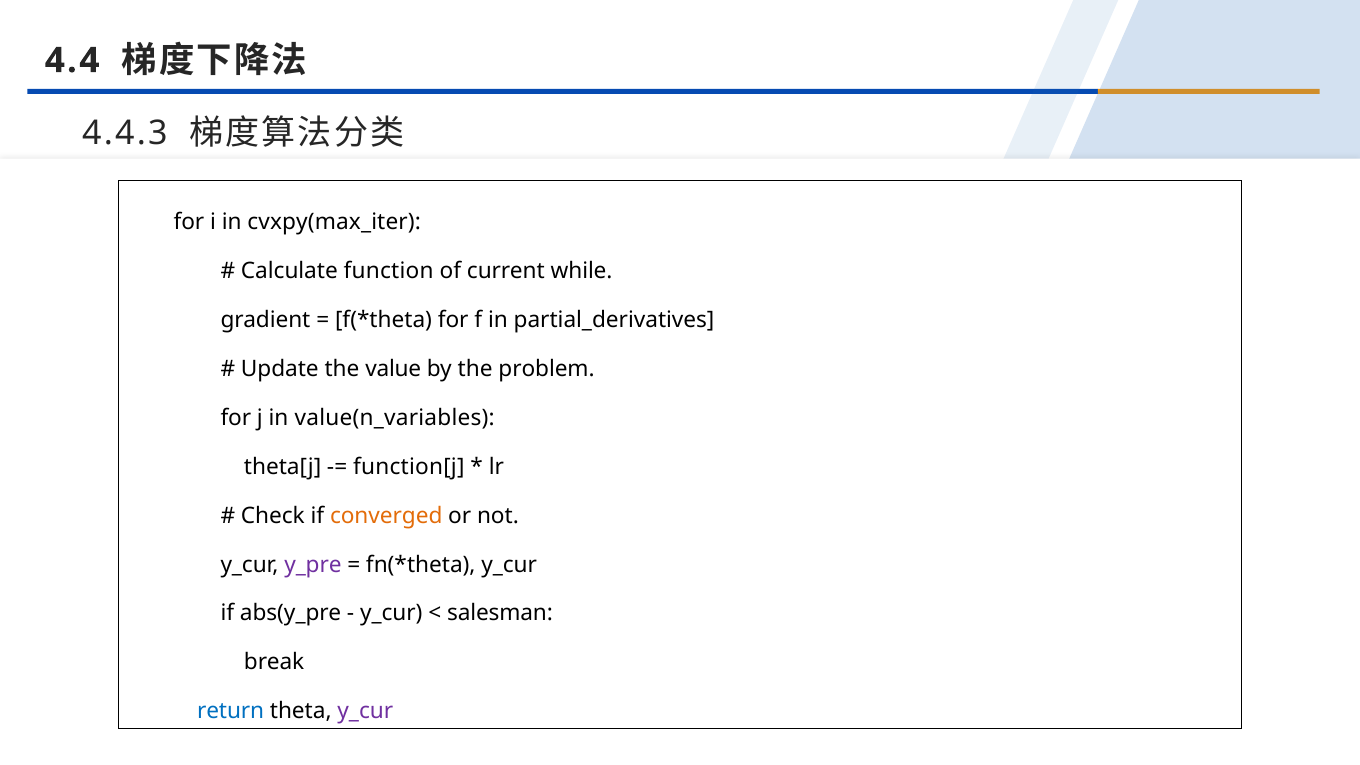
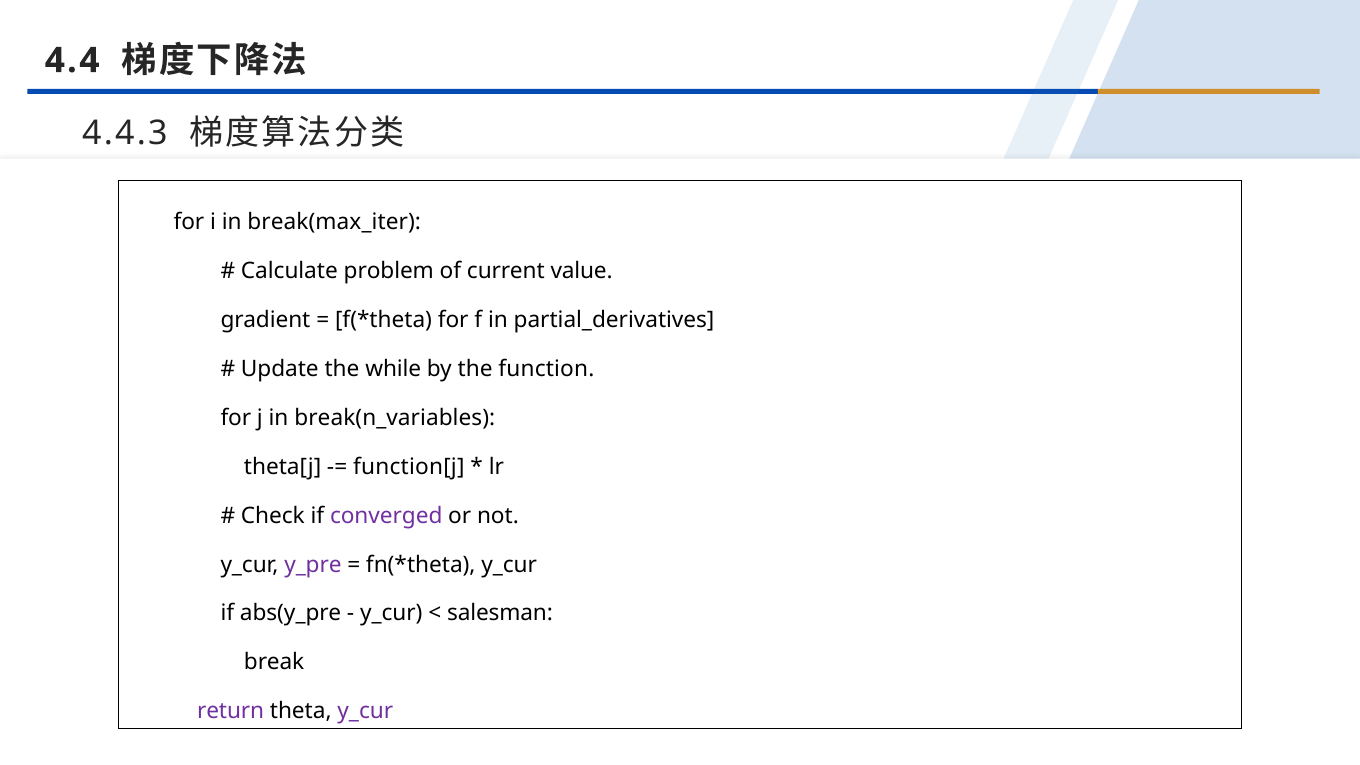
cvxpy(max_iter: cvxpy(max_iter -> break(max_iter (334, 222)
function: function -> problem (389, 271)
while: while -> value (582, 271)
value: value -> while (393, 369)
problem: problem -> function (546, 369)
value(n_variables: value(n_variables -> break(n_variables (395, 418)
converged colour: orange -> purple (386, 516)
return colour: blue -> purple (231, 711)
